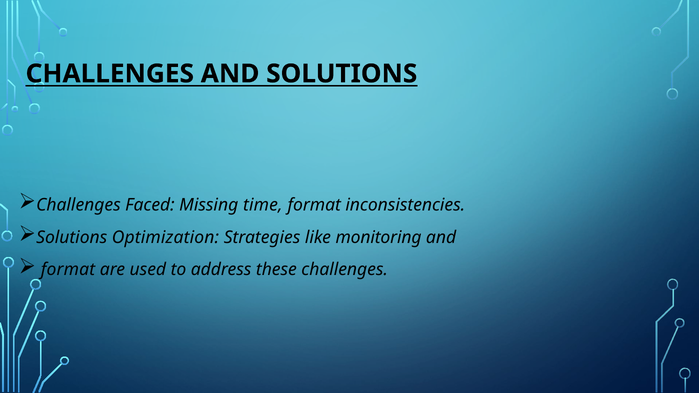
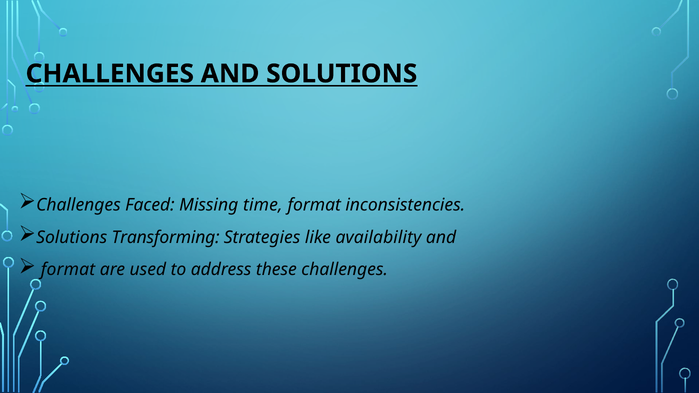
Optimization: Optimization -> Transforming (166, 237)
monitoring: monitoring -> availability (378, 237)
